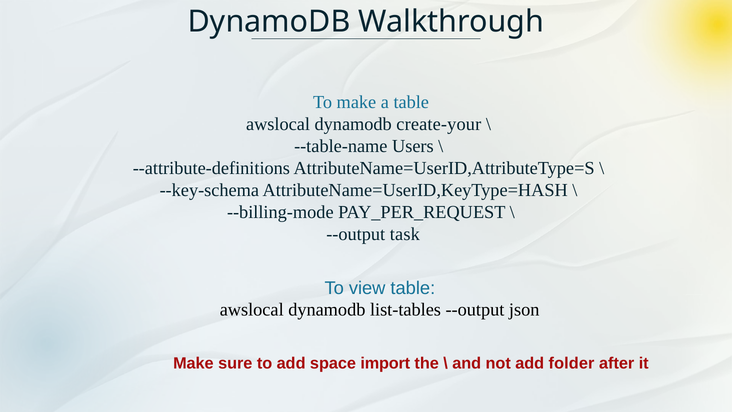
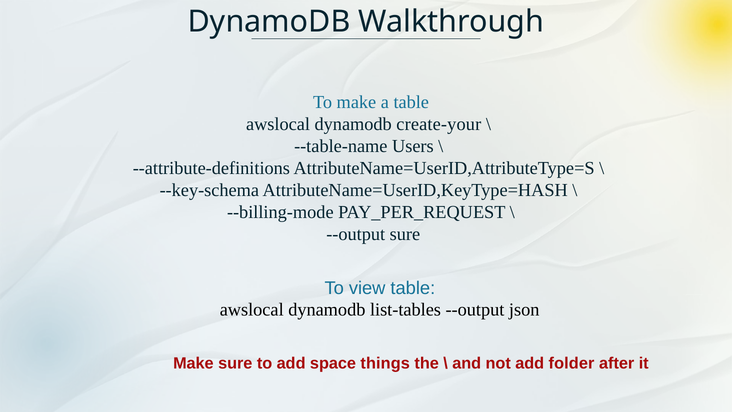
--output task: task -> sure (405, 234)
import: import -> things (385, 363)
